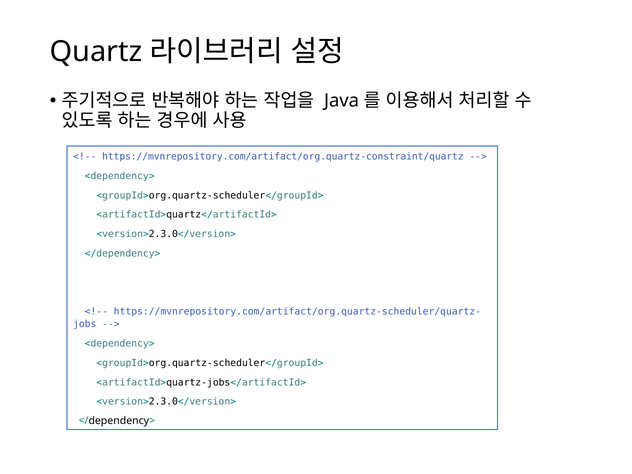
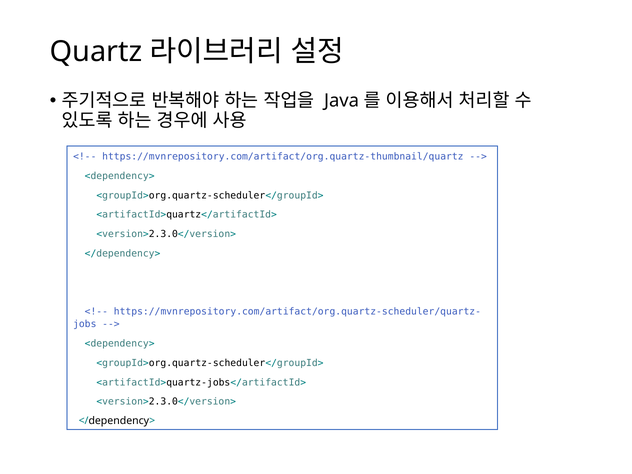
https://mvnrepository.com/artifact/org.quartz-constraint/quartz: https://mvnrepository.com/artifact/org.quartz-constraint/quartz -> https://mvnrepository.com/artifact/org.quartz-thumbnail/quartz (283, 157)
